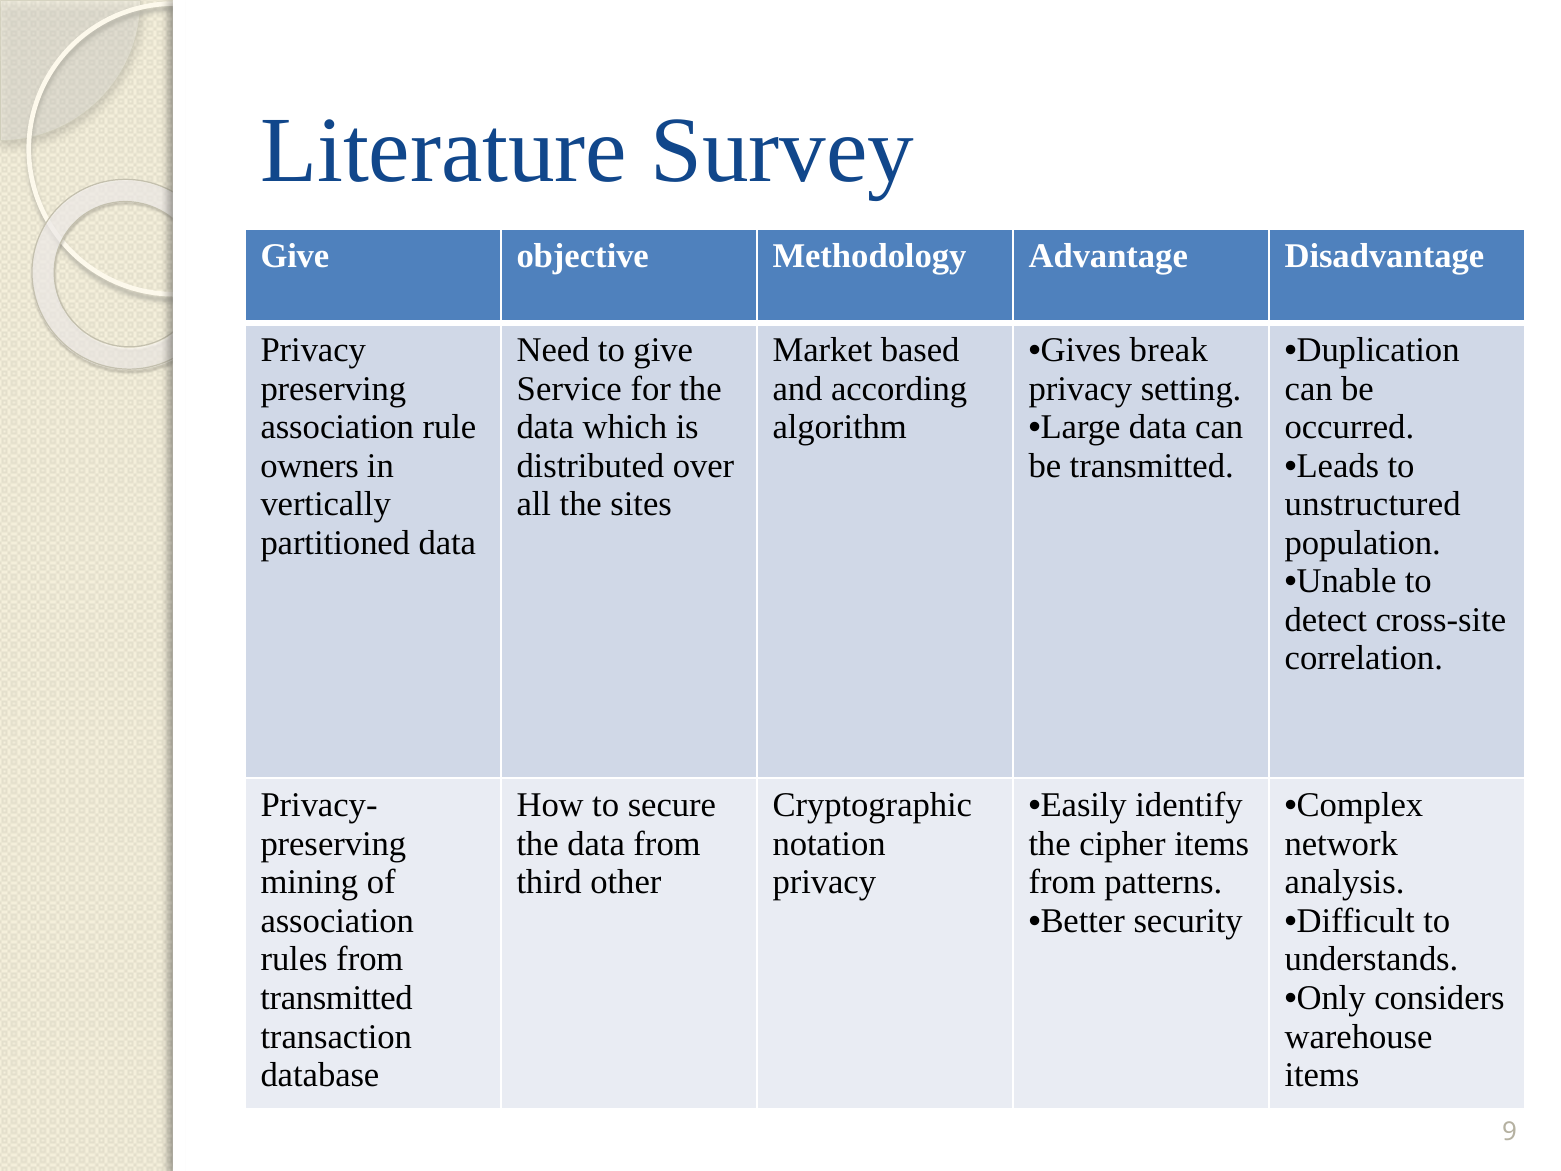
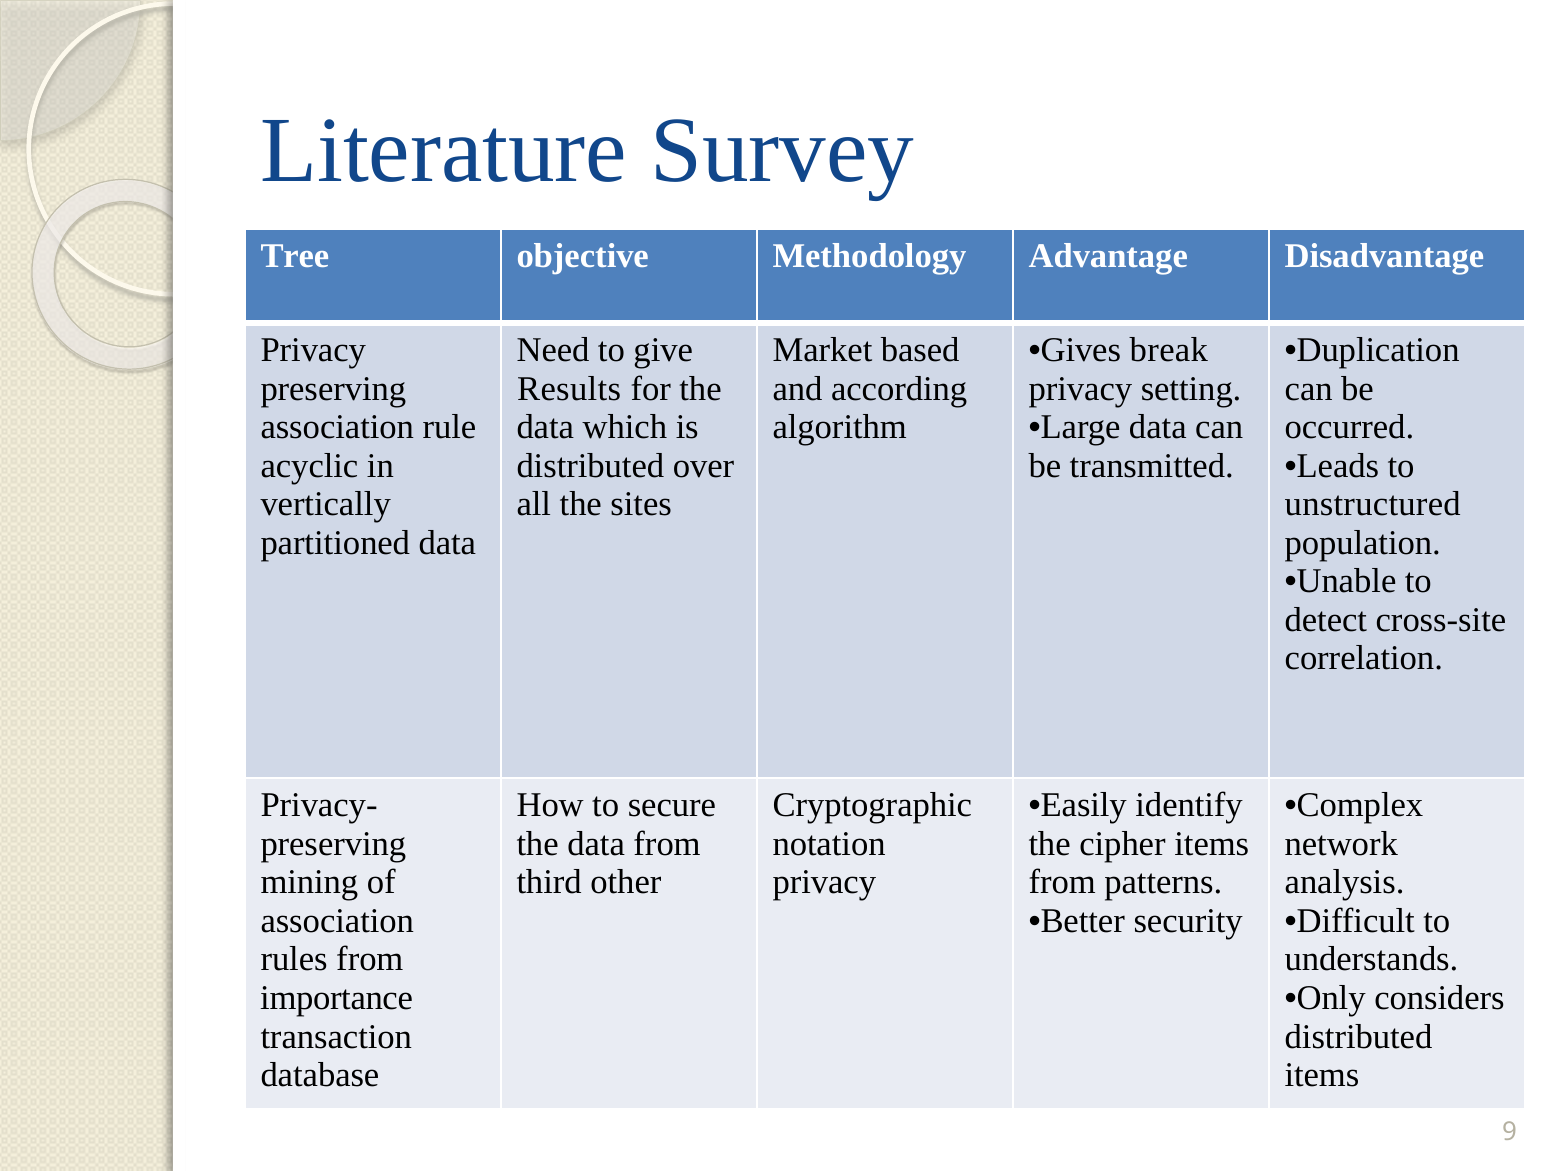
Give: Give -> Tree (295, 256)
Service: Service -> Results (569, 389)
owners: owners -> acyclic (309, 466)
transmitted: transmitted -> importance (337, 998)
warehouse: warehouse -> distributed (1359, 1036)
